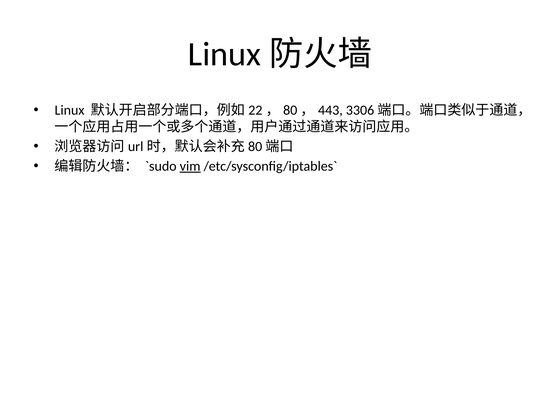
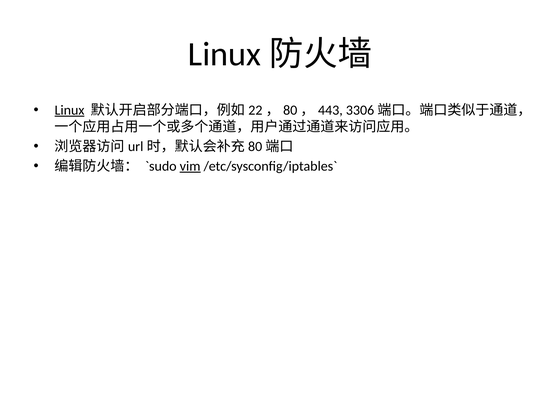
Linux underline: none -> present (70, 110)
